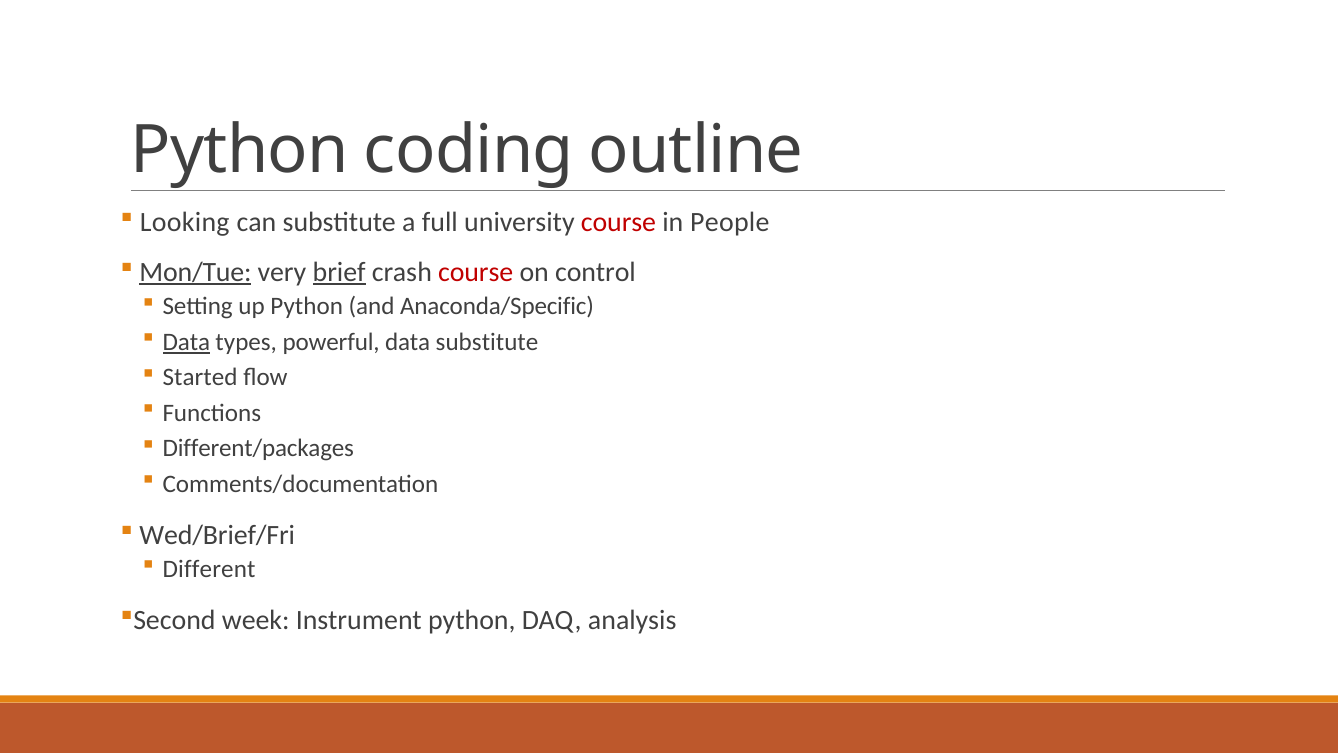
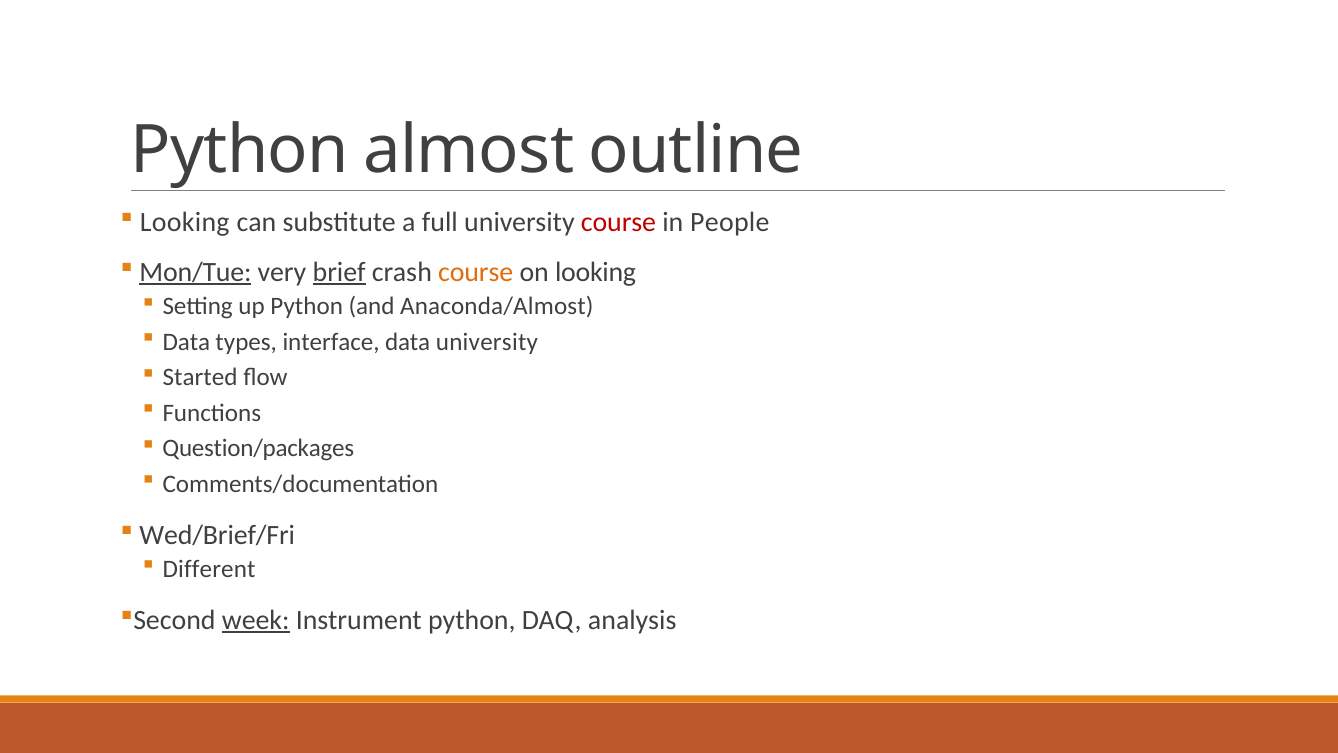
coding: coding -> almost (469, 150)
course colour: red -> orange (476, 272)
on control: control -> looking (596, 272)
Anaconda/Specific: Anaconda/Specific -> Anaconda/Almost (497, 306)
Data underline: present -> none (186, 342)
powerful: powerful -> interface (331, 342)
data substitute: substitute -> university (487, 342)
Different/packages: Different/packages -> Question/packages (258, 448)
week underline: none -> present (256, 620)
